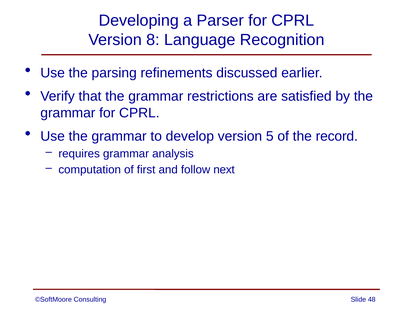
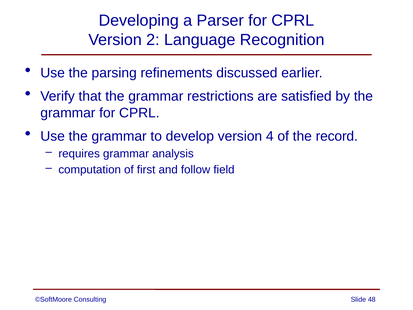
8: 8 -> 2 (153, 40)
5: 5 -> 4 (270, 136)
next: next -> field (224, 170)
